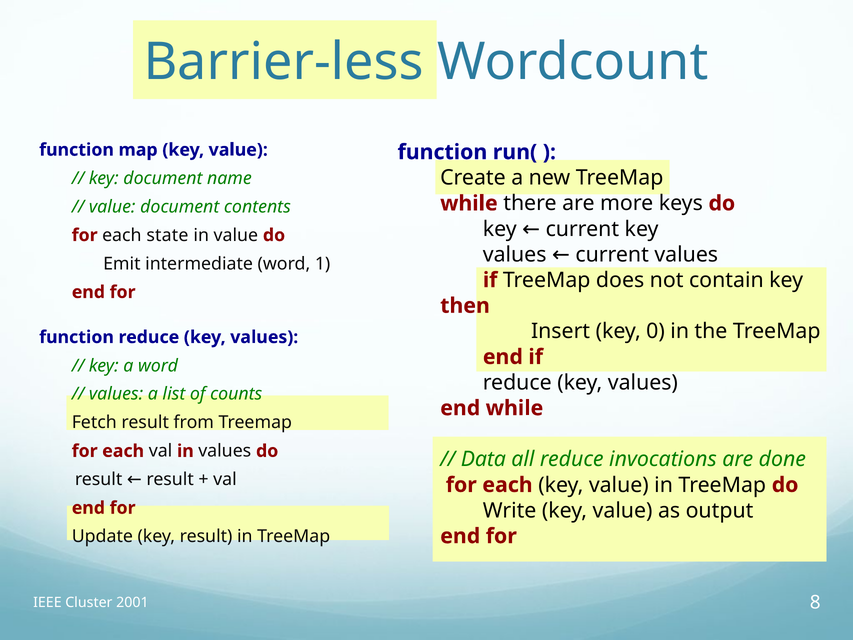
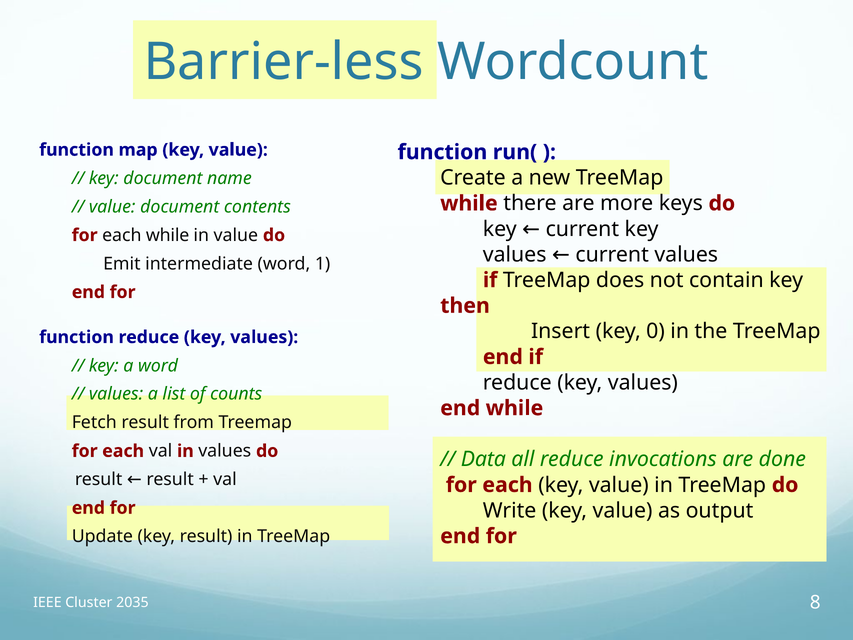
each state: state -> while (168, 235)
2001: 2001 -> 2035 (132, 602)
